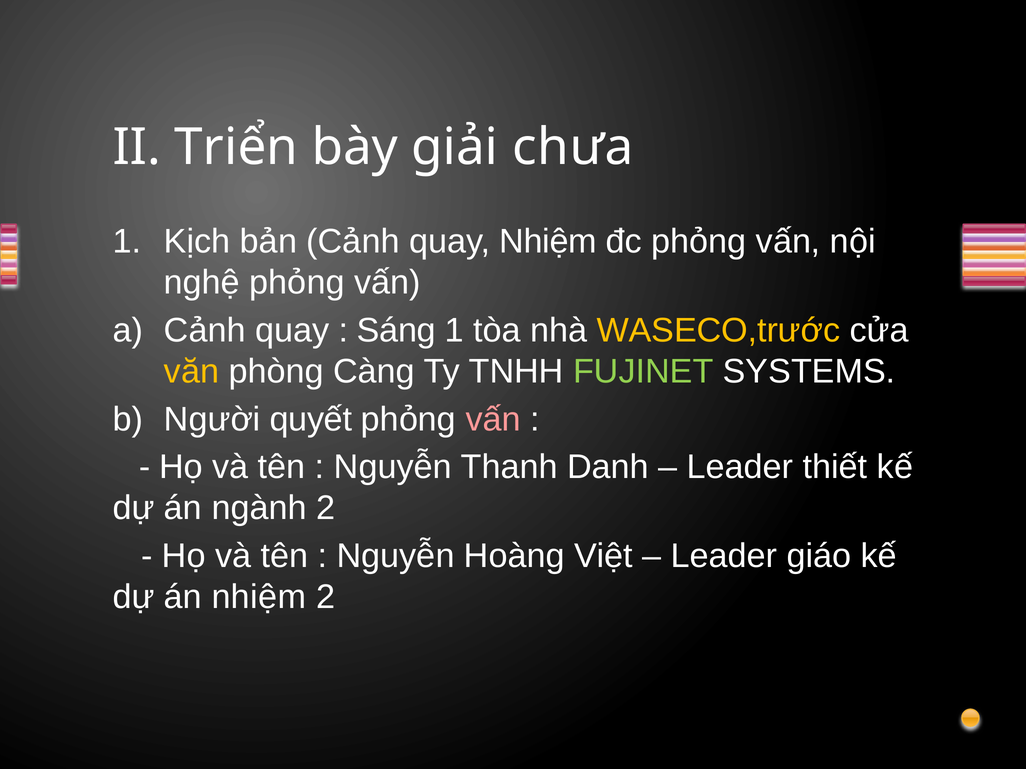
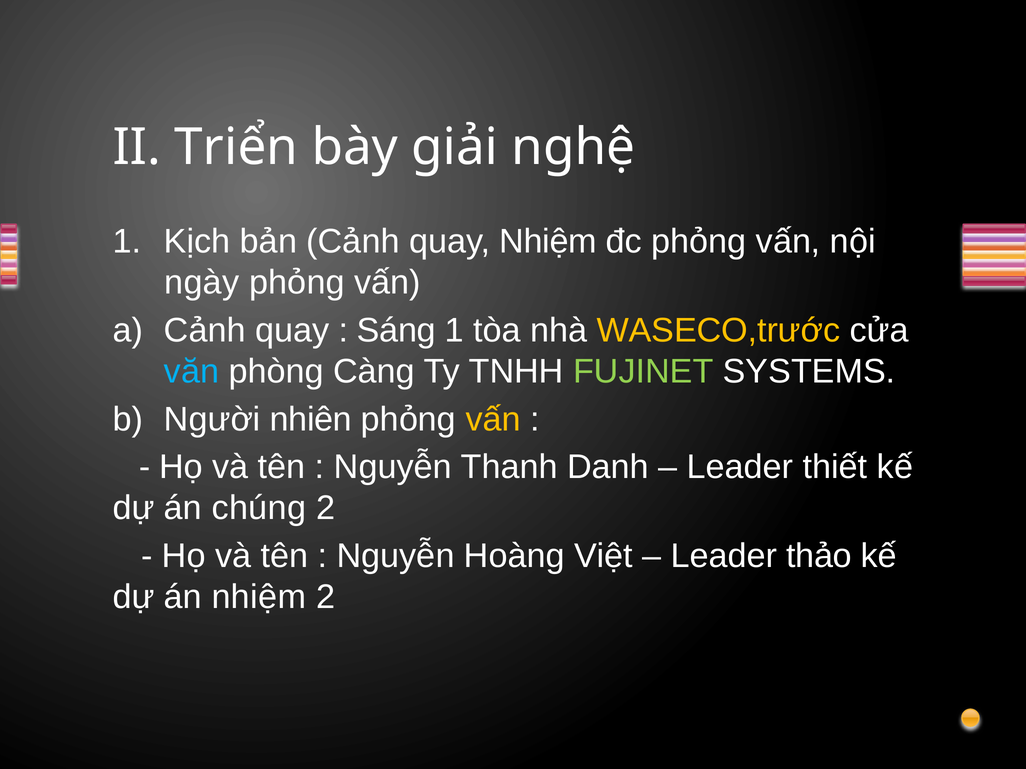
chưa: chưa -> nghệ (573, 147)
nghệ: nghệ -> ngày (202, 283)
văn colour: yellow -> light blue (192, 372)
quyết: quyết -> nhiên (311, 420)
vấn colour: pink -> yellow (493, 420)
ngành: ngành -> chúng (259, 508)
giáo: giáo -> thảo (819, 556)
